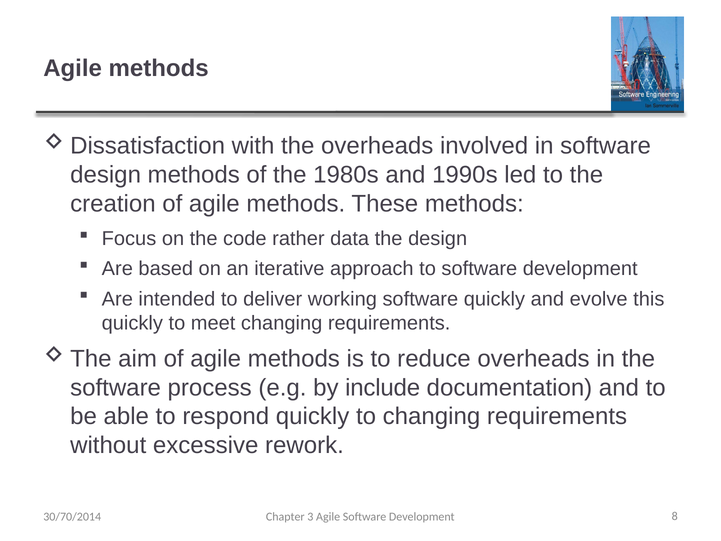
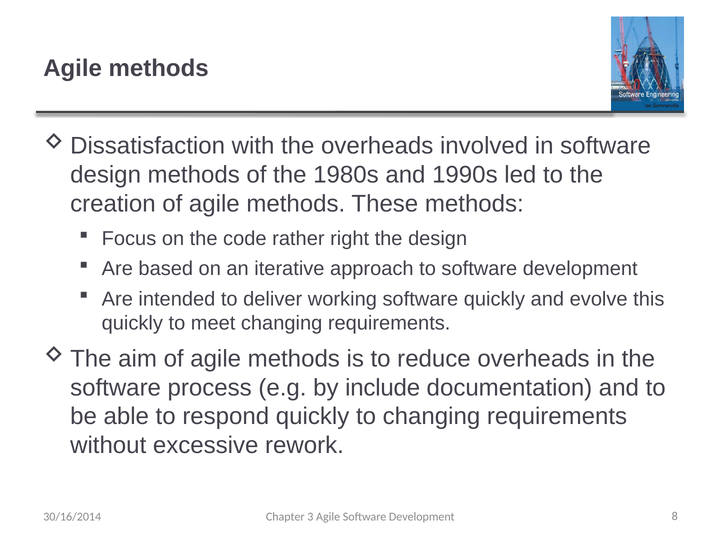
data: data -> right (350, 239)
30/70/2014: 30/70/2014 -> 30/16/2014 (72, 516)
